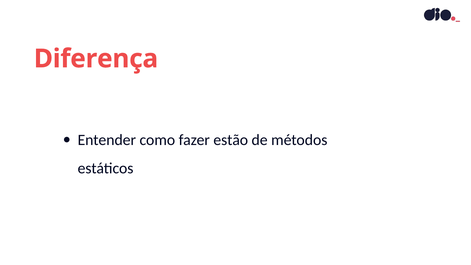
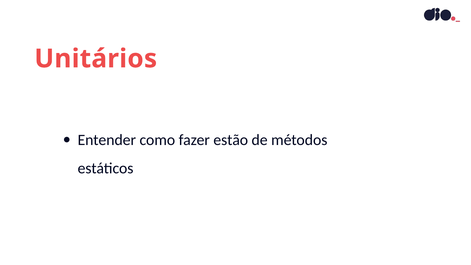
Diferença: Diferença -> Unitários (96, 59)
